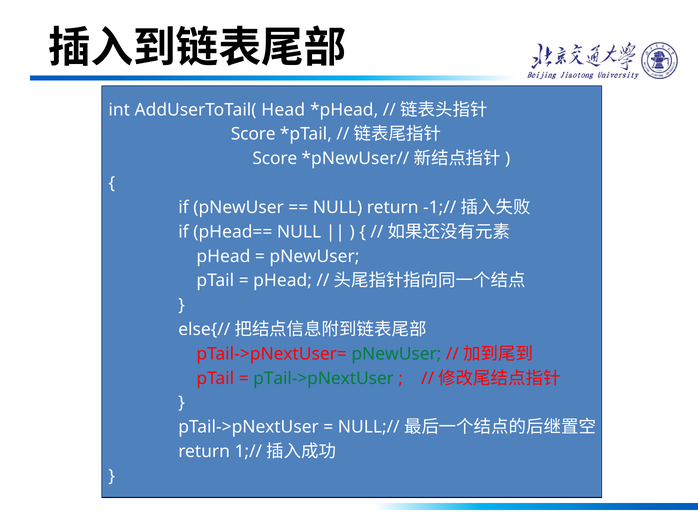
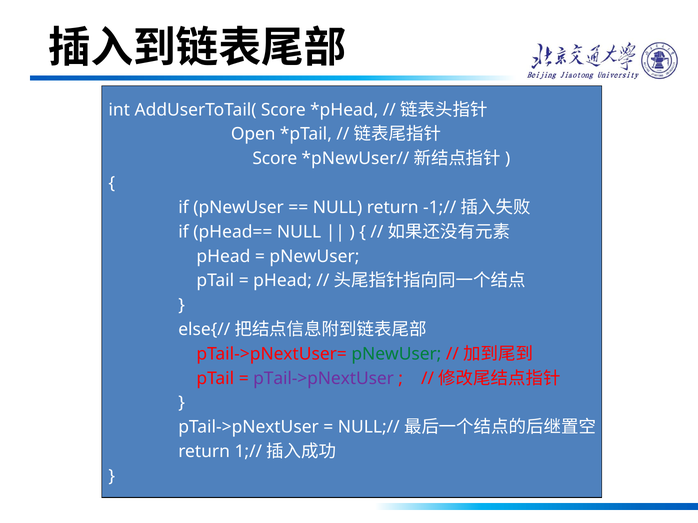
AddUserToTail( Head: Head -> Score (283, 110)
Score: Score -> Open (253, 134)
pTail->pNextUser colour: green -> purple (324, 379)
